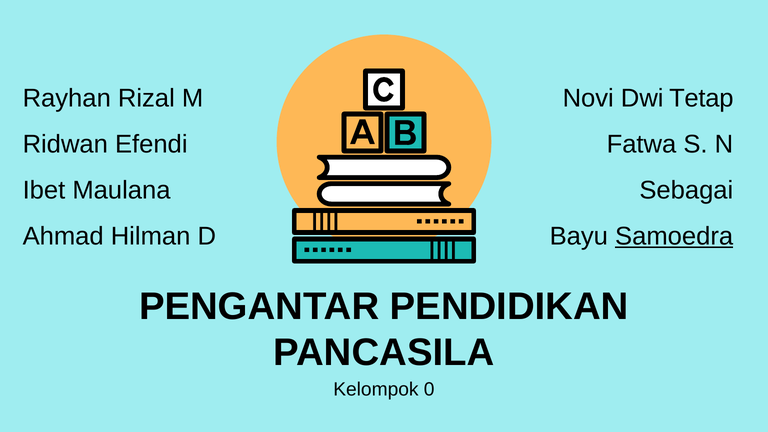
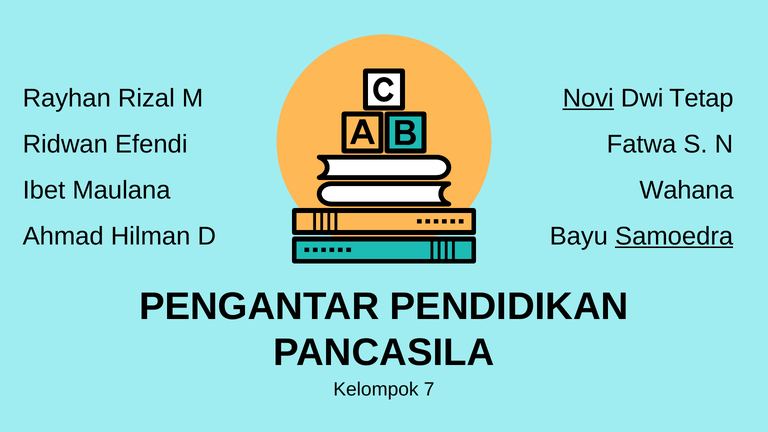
Novi underline: none -> present (588, 98)
Sebagai: Sebagai -> Wahana (686, 190)
0: 0 -> 7 (429, 390)
